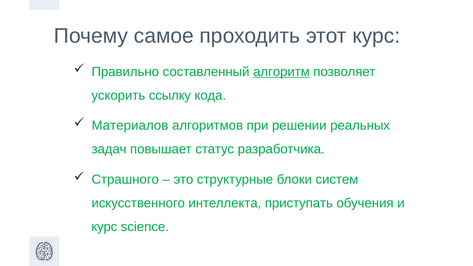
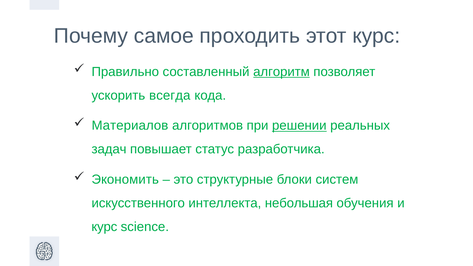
ссылку: ссылку -> всегда (170, 95)
решении underline: none -> present (299, 126)
Страшного: Страшного -> Экономить (125, 180)
приступать: приступать -> небольшая (299, 203)
